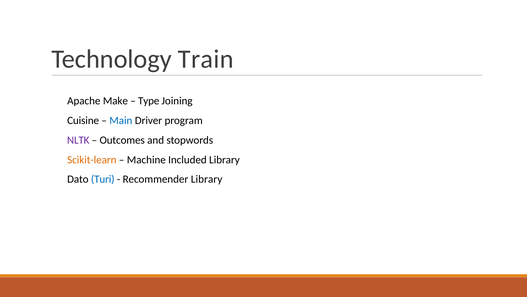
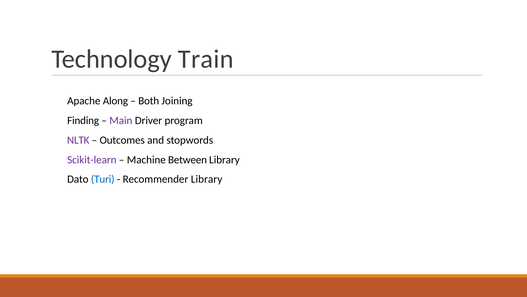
Make: Make -> Along (115, 101)
Type: Type -> Both (149, 101)
Cuisine: Cuisine -> Finding (83, 120)
Main colour: blue -> purple (121, 120)
Scikit-learn colour: orange -> purple (92, 159)
Included: Included -> Between (187, 159)
